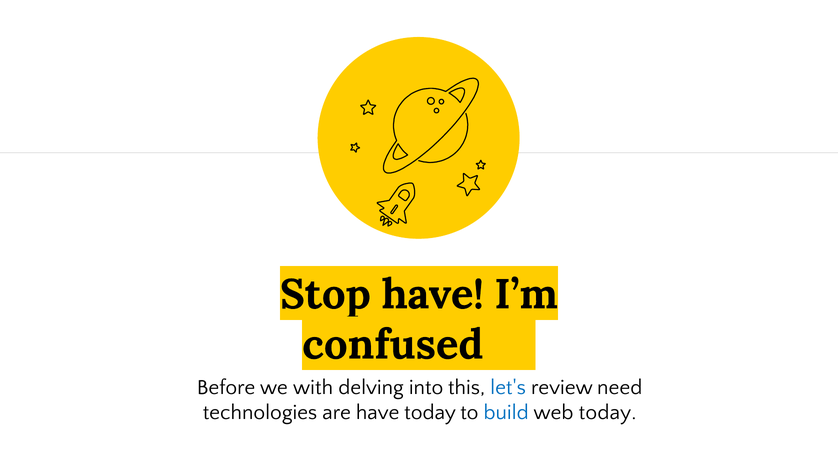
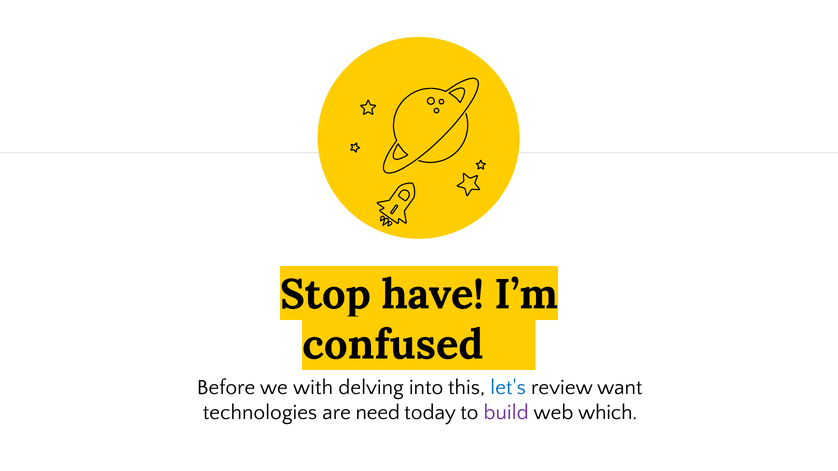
need: need -> want (620, 387)
are have: have -> need (378, 413)
build colour: blue -> purple (506, 413)
web today: today -> which (608, 413)
